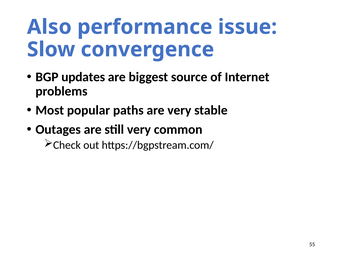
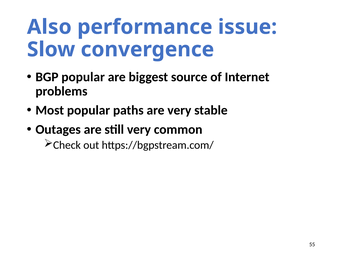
BGP updates: updates -> popular (83, 77)
